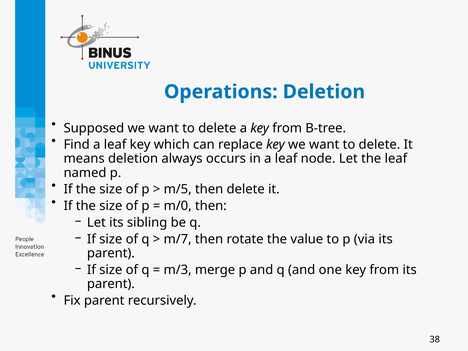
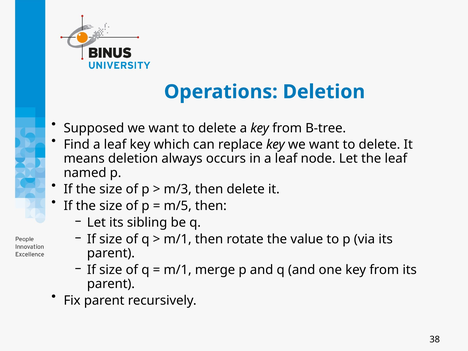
m/5: m/5 -> m/3 (178, 189)
m/0: m/0 -> m/5 (178, 206)
m/7: m/7 -> m/1 (178, 239)
m/3: m/3 -> m/1 (178, 270)
